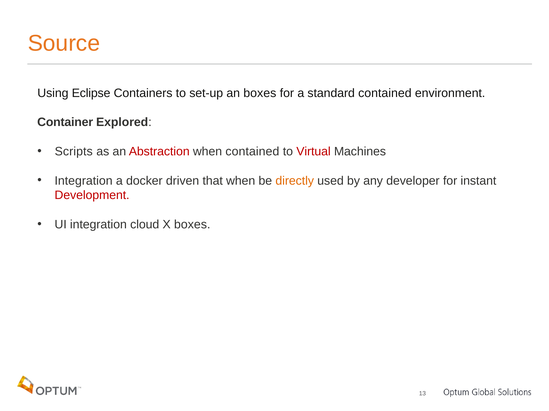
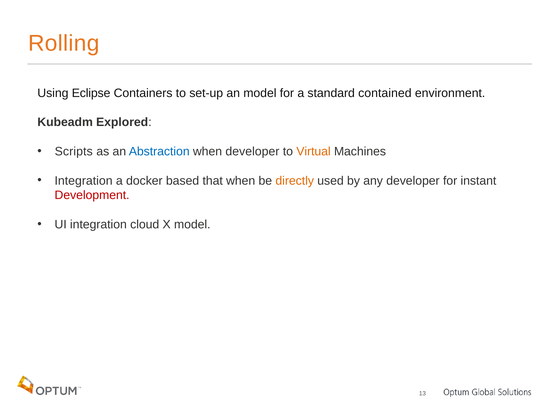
Source: Source -> Rolling (64, 43)
an boxes: boxes -> model (260, 93)
Container: Container -> Kubeadm (65, 122)
Abstraction colour: red -> blue (159, 152)
when contained: contained -> developer (252, 152)
Virtual colour: red -> orange (314, 152)
driven: driven -> based (183, 181)
X boxes: boxes -> model (192, 225)
